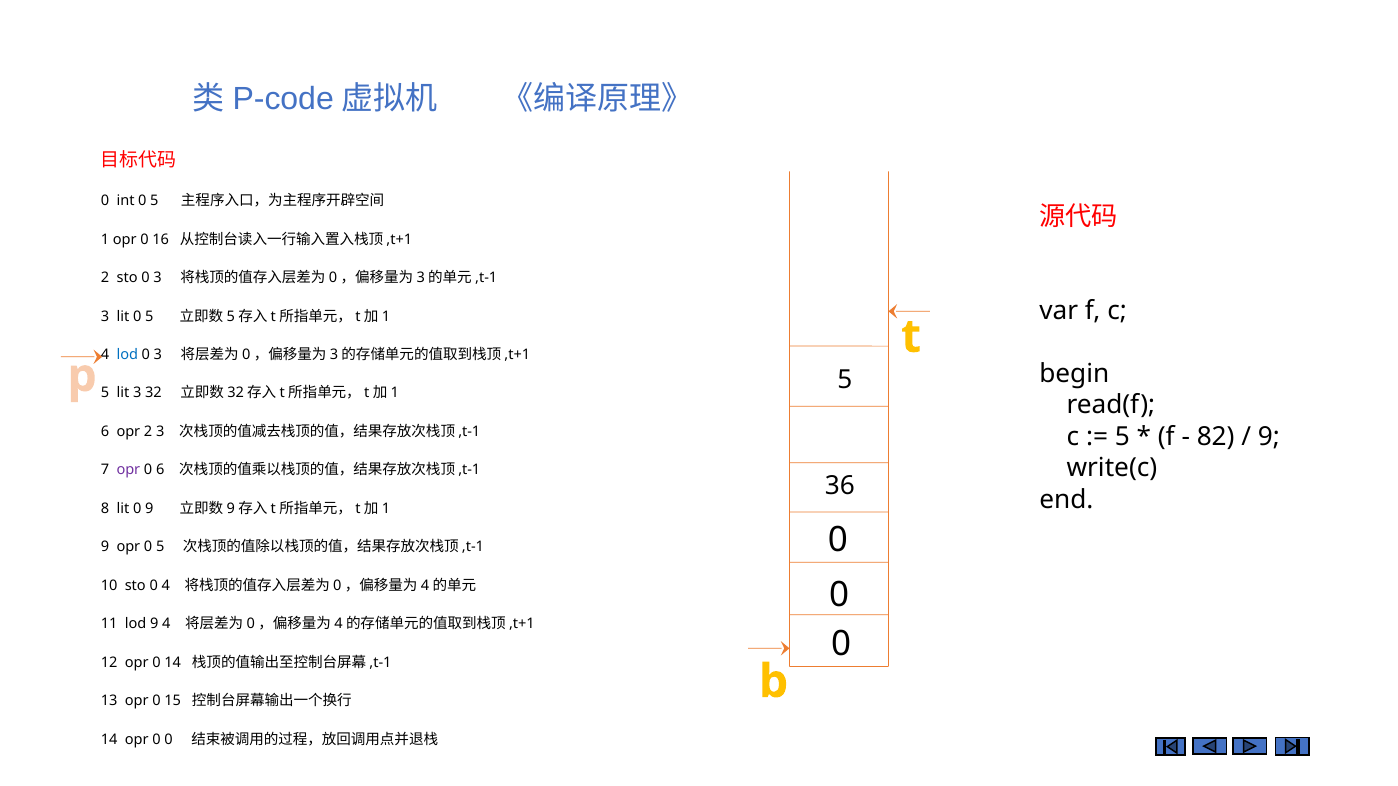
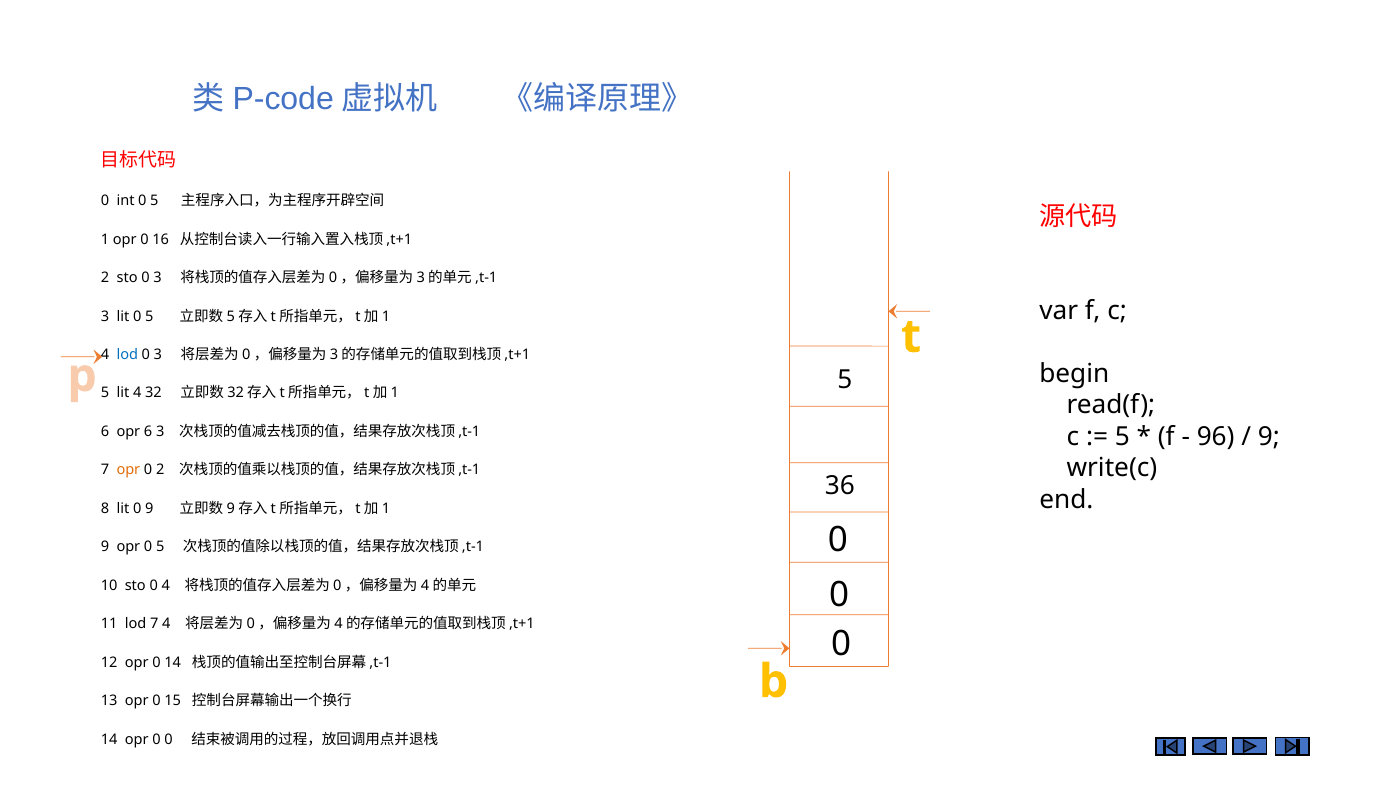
lit 3: 3 -> 4 (137, 393)
opr 2: 2 -> 6 (148, 432)
82: 82 -> 96 (1216, 437)
opr colour: purple -> orange (128, 470)
0 6: 6 -> 2 (160, 470)
lod 9: 9 -> 7 (154, 624)
